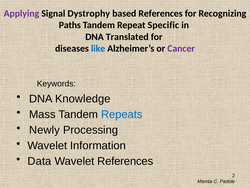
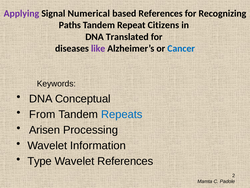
Dystrophy: Dystrophy -> Numerical (89, 13)
Specific: Specific -> Citizens (163, 25)
like colour: blue -> purple (98, 48)
Cancer colour: purple -> blue (181, 48)
Knowledge: Knowledge -> Conceptual (83, 98)
Mass: Mass -> From (42, 114)
Newly: Newly -> Arisen (45, 130)
Data: Data -> Type (40, 161)
